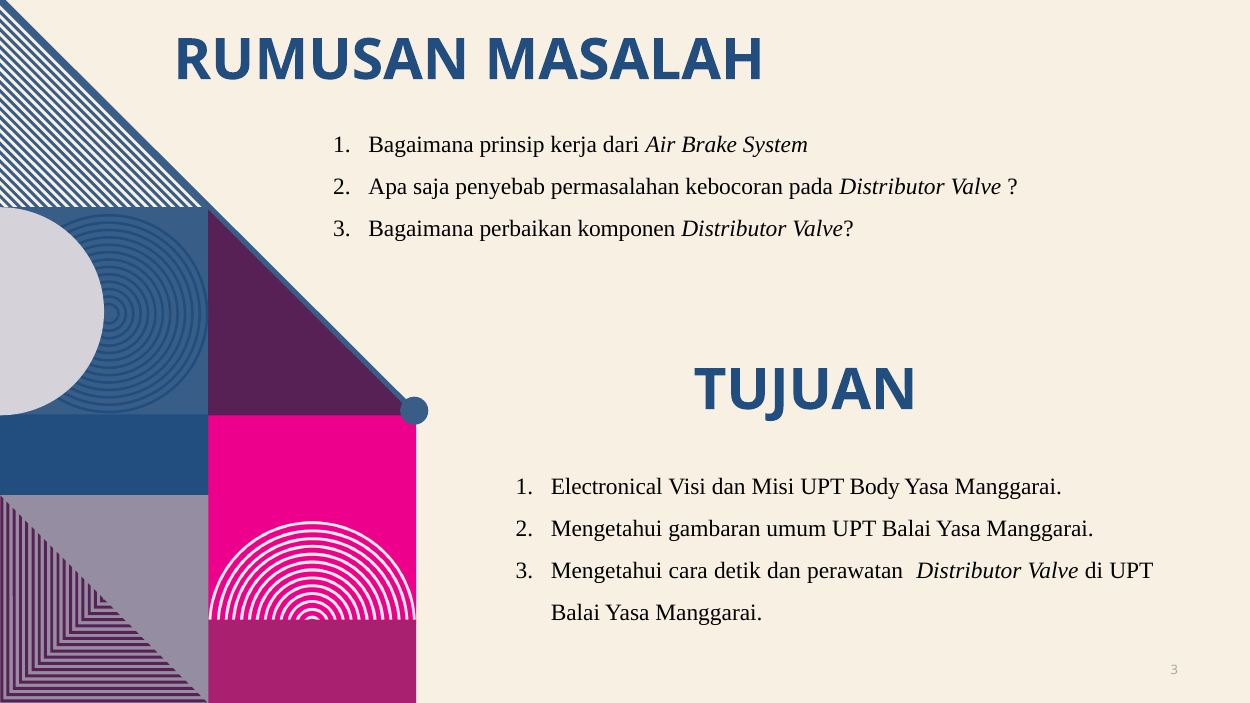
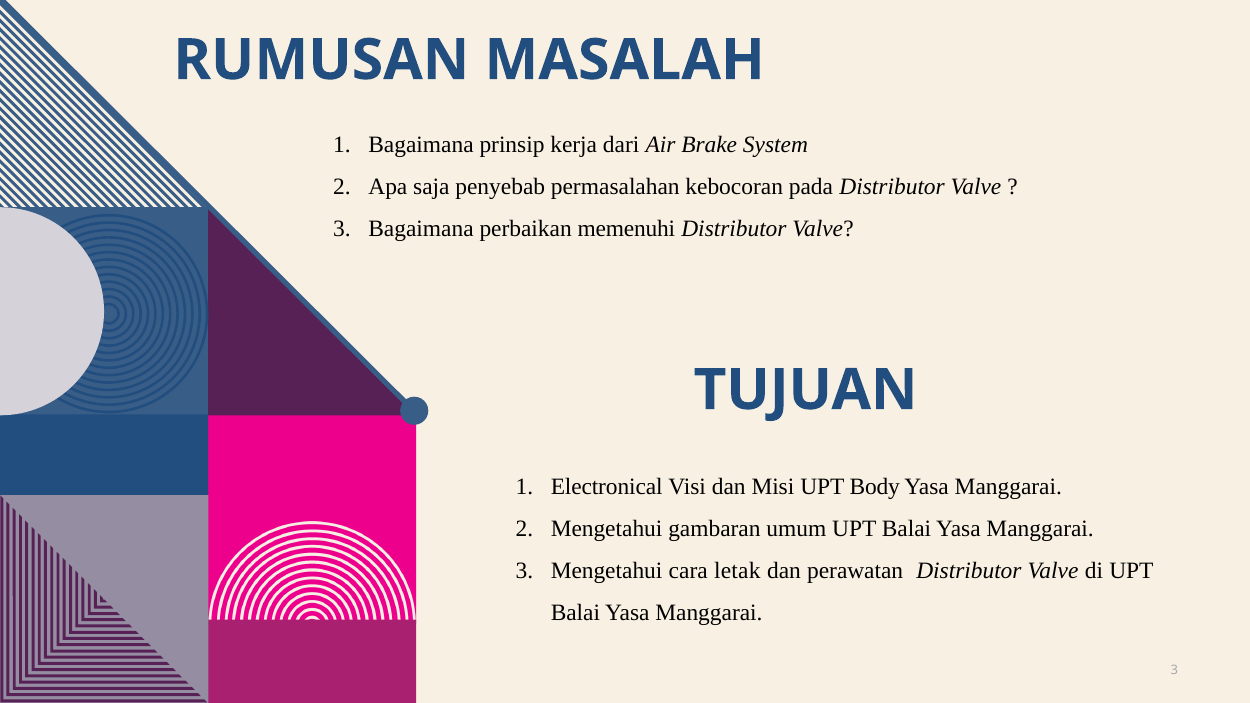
komponen: komponen -> memenuhi (626, 229)
detik: detik -> letak (737, 571)
